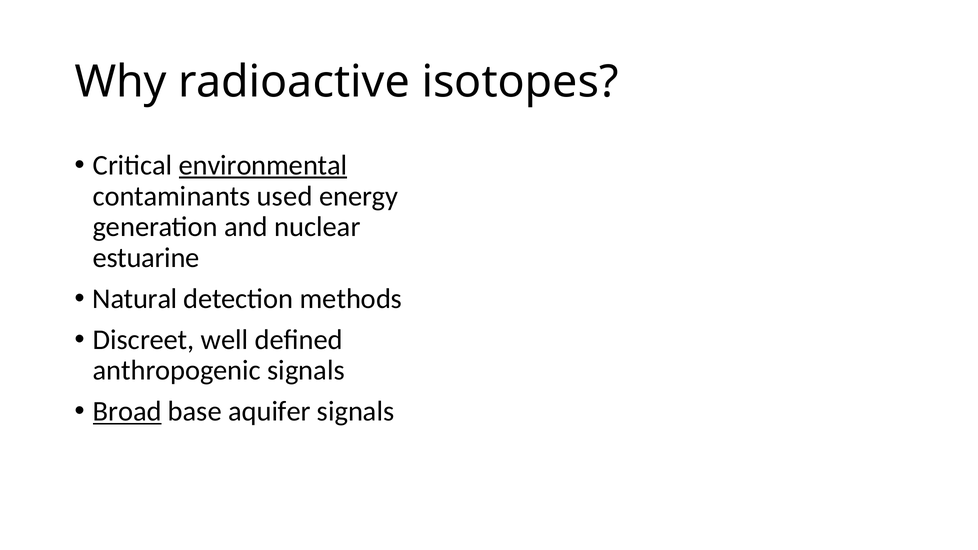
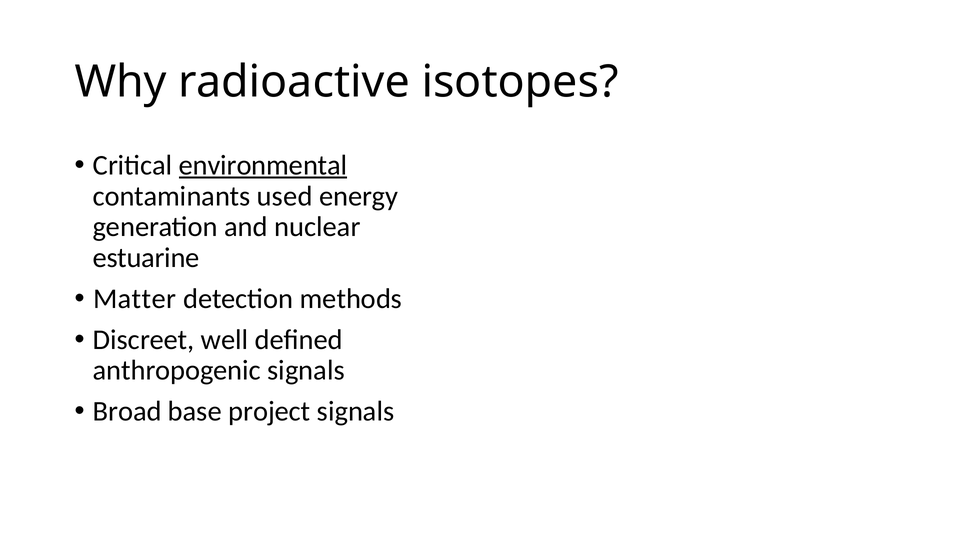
Natural: Natural -> Matter (135, 299)
Broad underline: present -> none (127, 412)
aquifer: aquifer -> project (269, 412)
